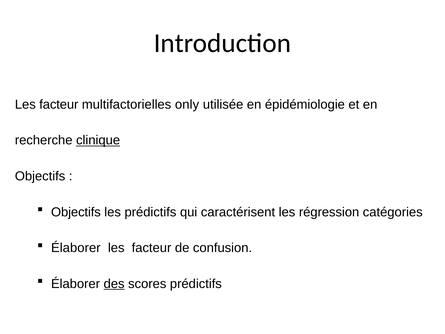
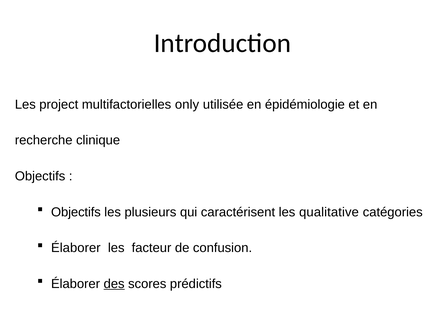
facteur: facteur -> project (59, 104)
clinique underline: present -> none (98, 140)
les prédictifs: prédictifs -> plusieurs (150, 212)
régression: régression -> qualitative (329, 212)
